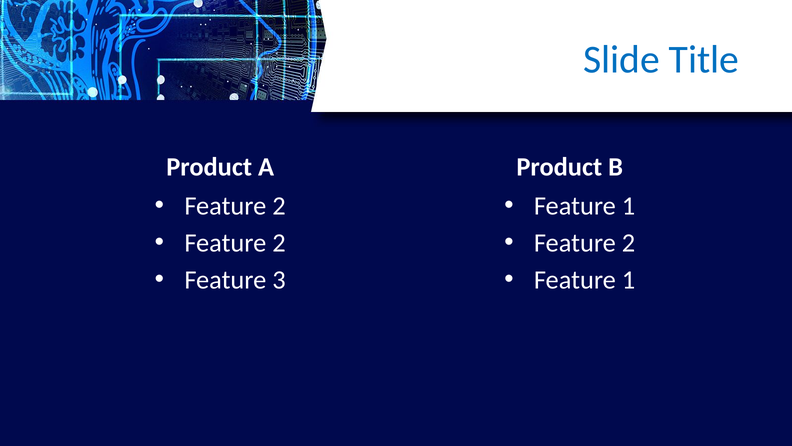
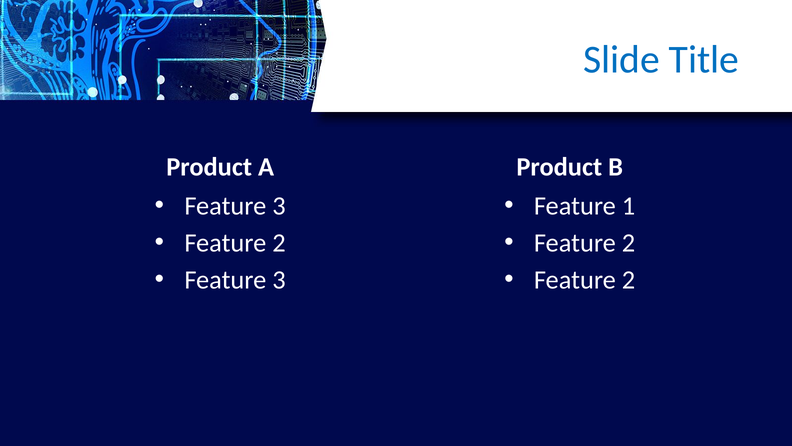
2: 2 -> 3 (279, 206)
1: 1 -> 2 (629, 280)
